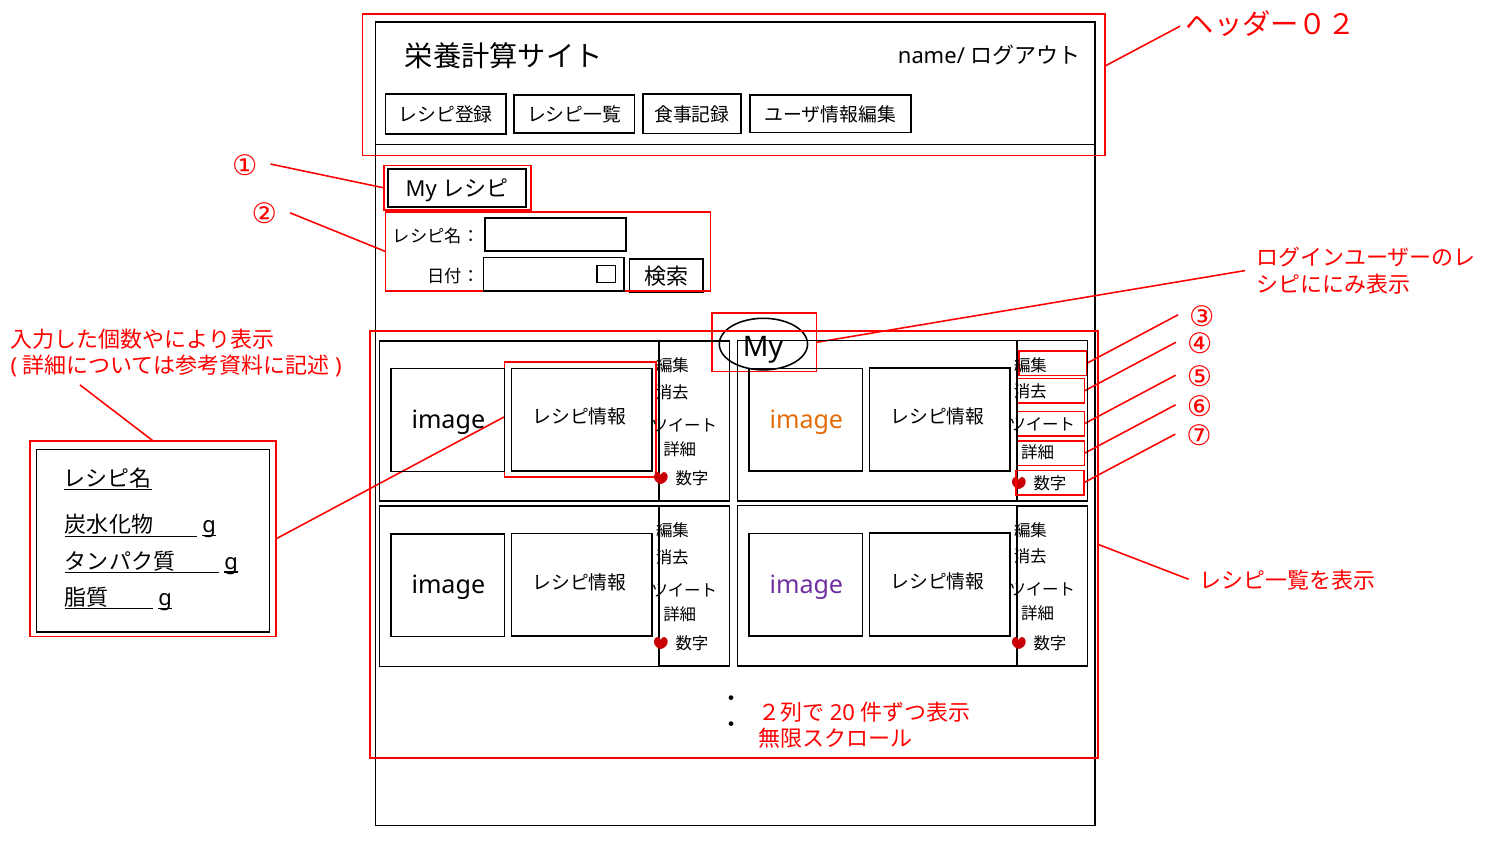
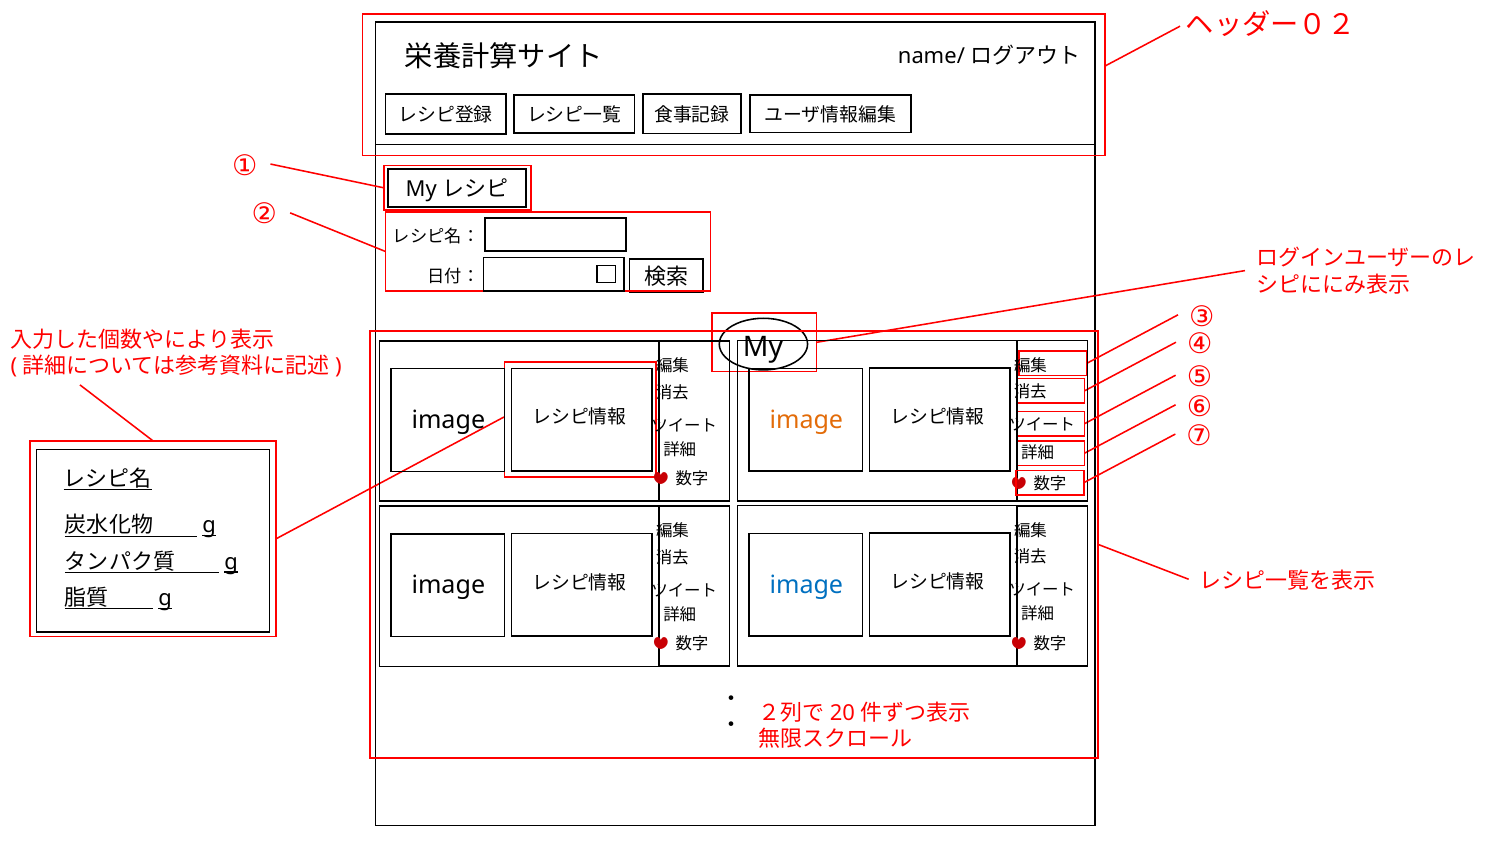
image colour: purple -> blue (806, 585)
